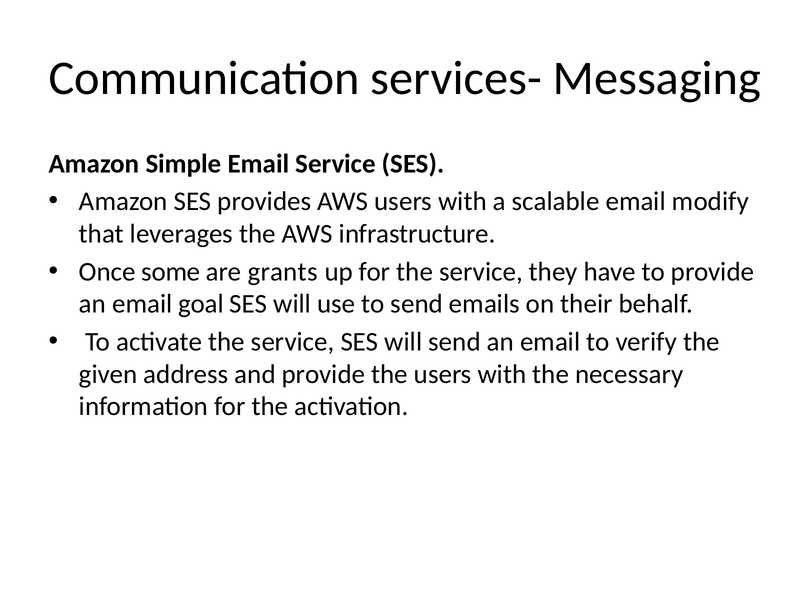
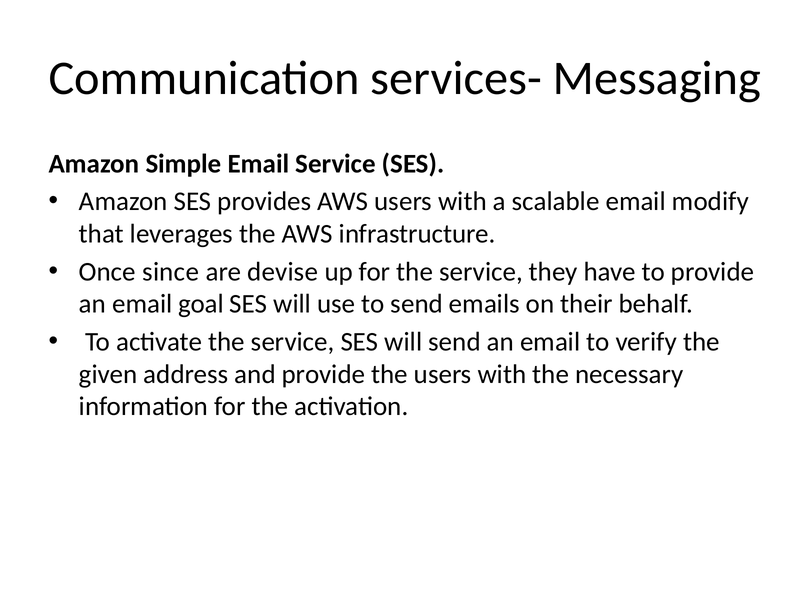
some: some -> since (171, 272)
grants: grants -> devise (283, 272)
